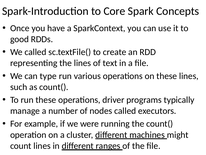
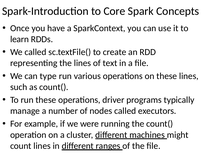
good: good -> learn (20, 39)
